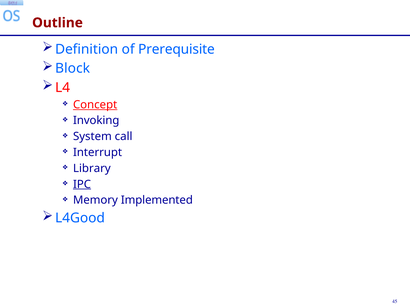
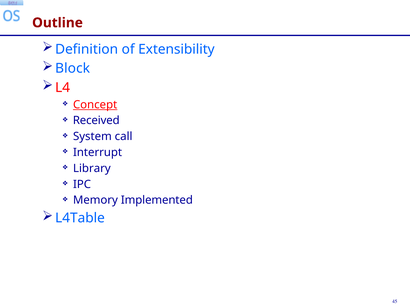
Prerequisite: Prerequisite -> Extensibility (176, 49)
Invoking: Invoking -> Received (96, 121)
IPC underline: present -> none (82, 185)
L4Good: L4Good -> L4Table (80, 218)
